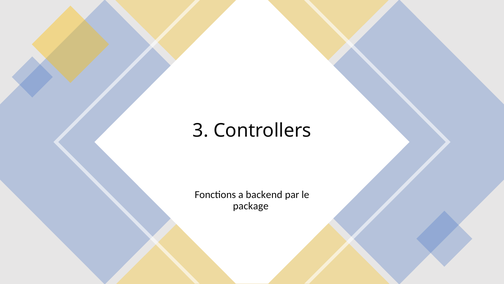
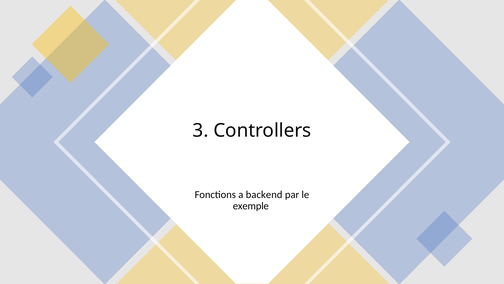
package: package -> exemple (251, 206)
